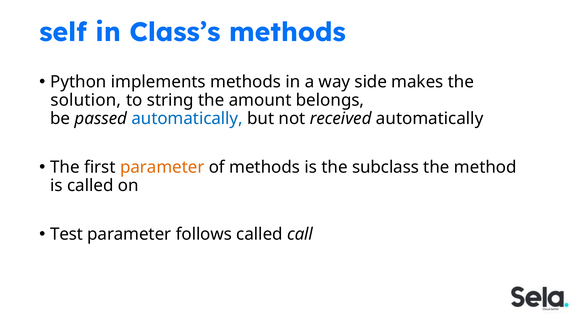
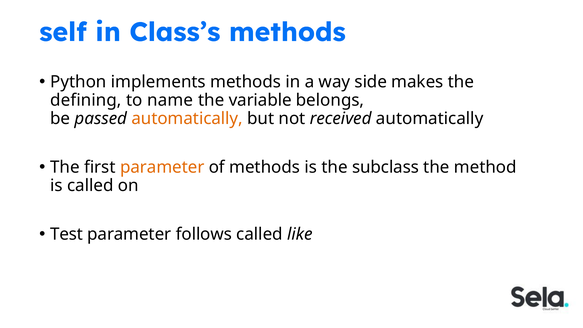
solution: solution -> defining (86, 100)
string: string -> name (170, 100)
amount: amount -> variable (260, 100)
automatically colour: blue -> orange (187, 118)
call: call -> like (300, 234)
